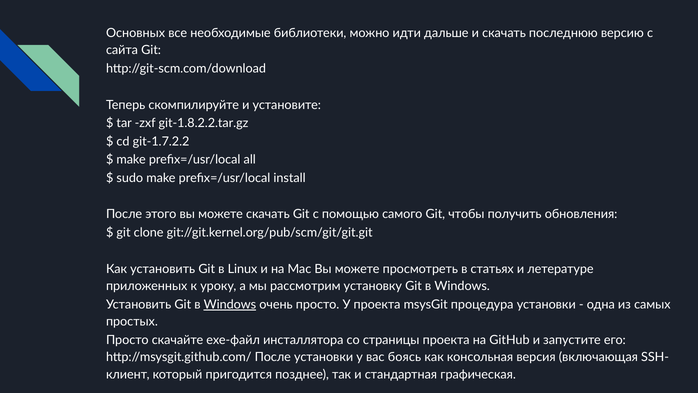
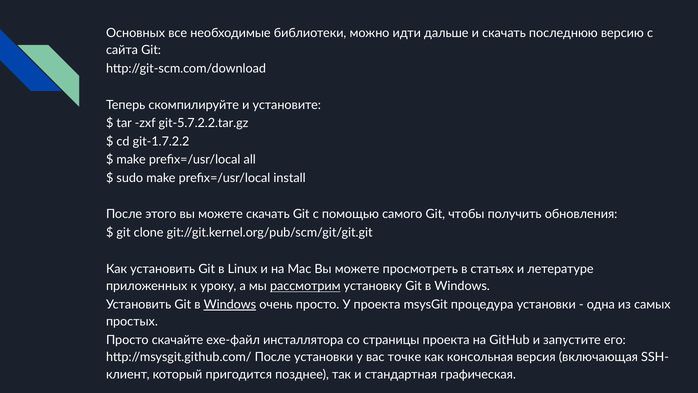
git-1.8.2.2.tar.gz: git-1.8.2.2.tar.gz -> git-5.7.2.2.tar.gz (203, 123)
рассмотрим underline: none -> present (305, 286)
боясь: боясь -> точке (404, 357)
